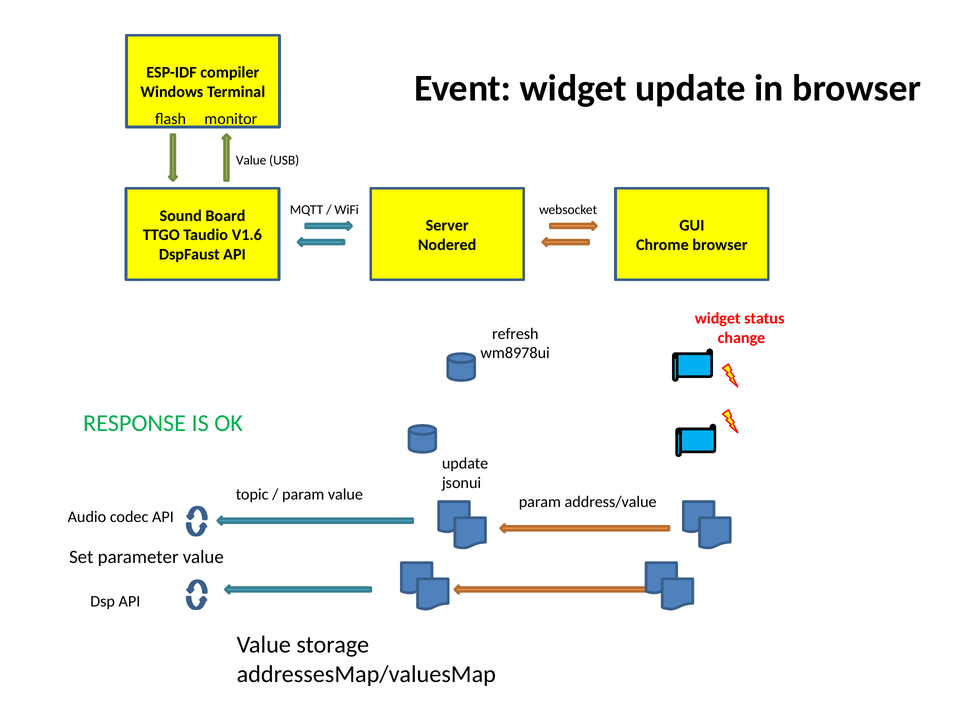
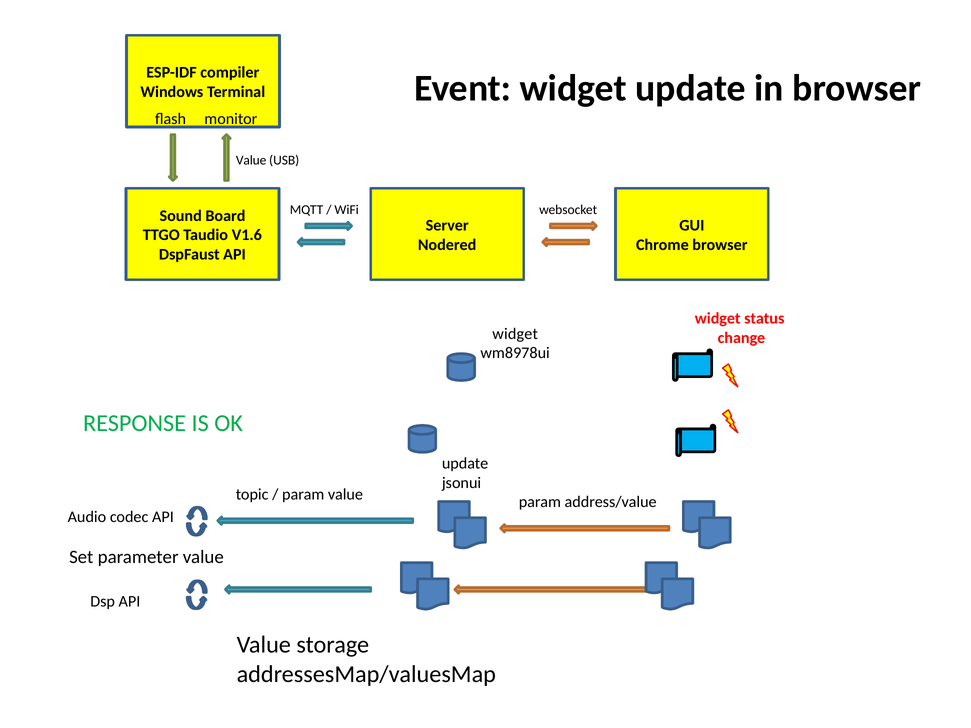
refresh: refresh -> widget (515, 334)
